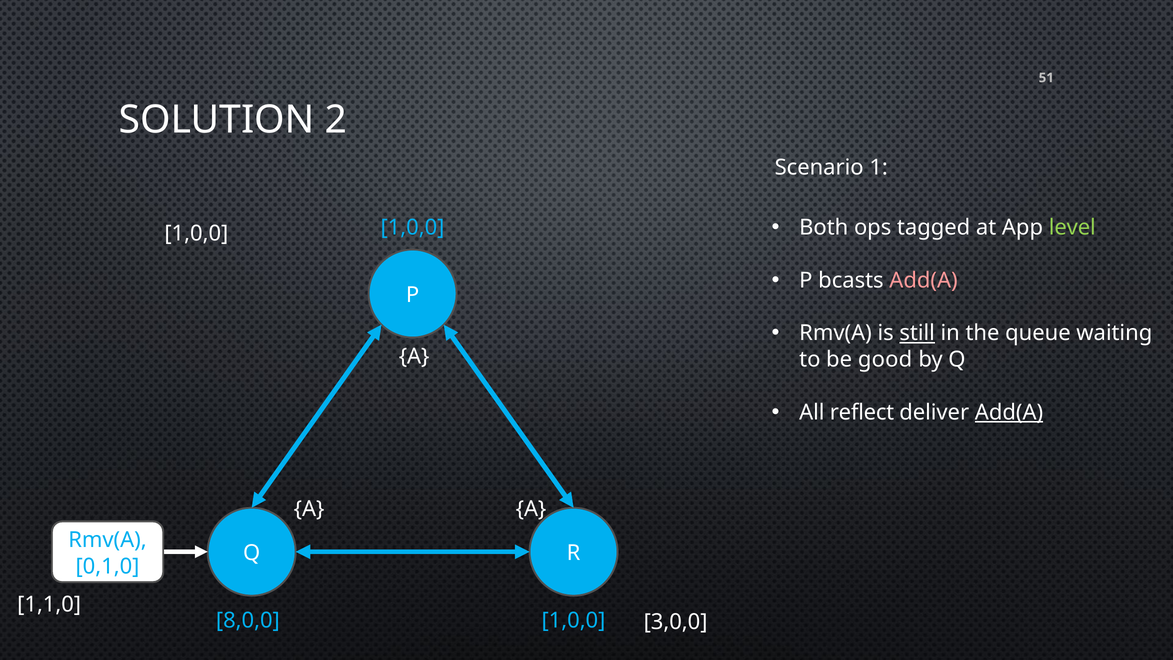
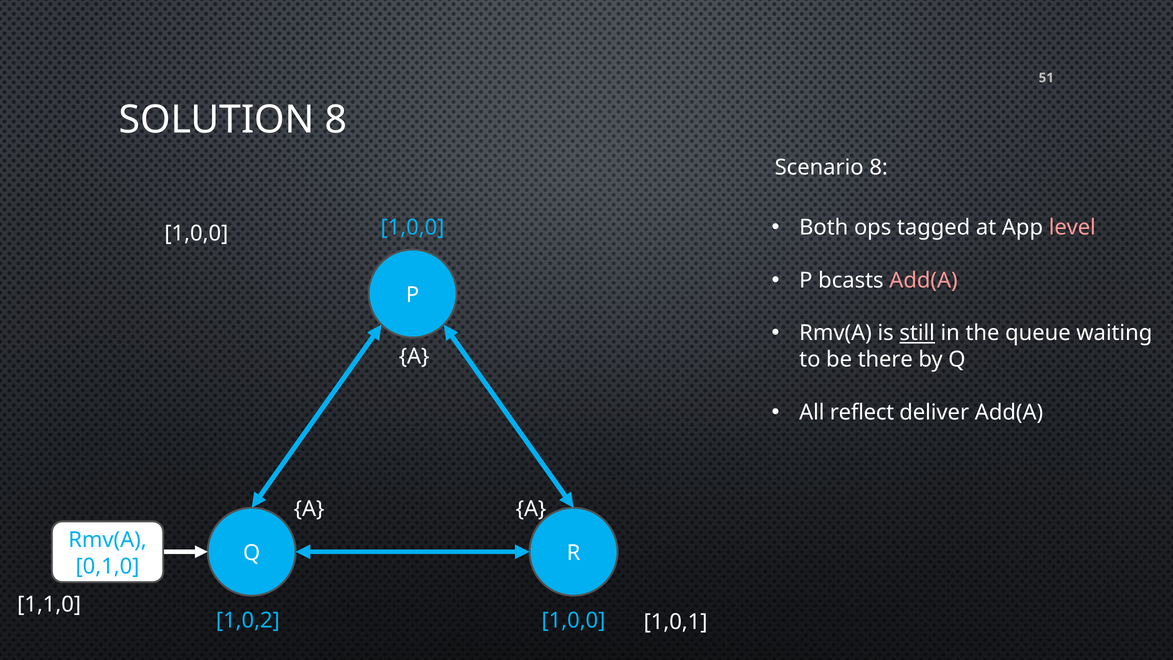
SOLUTION 2: 2 -> 8 (336, 120)
Scenario 1: 1 -> 8 (879, 167)
level colour: light green -> pink (1072, 228)
good: good -> there (885, 360)
Add(A underline: present -> none (1009, 412)
8,0,0: 8,0,0 -> 1,0,2 (248, 620)
3,0,0: 3,0,0 -> 1,0,1 (676, 622)
